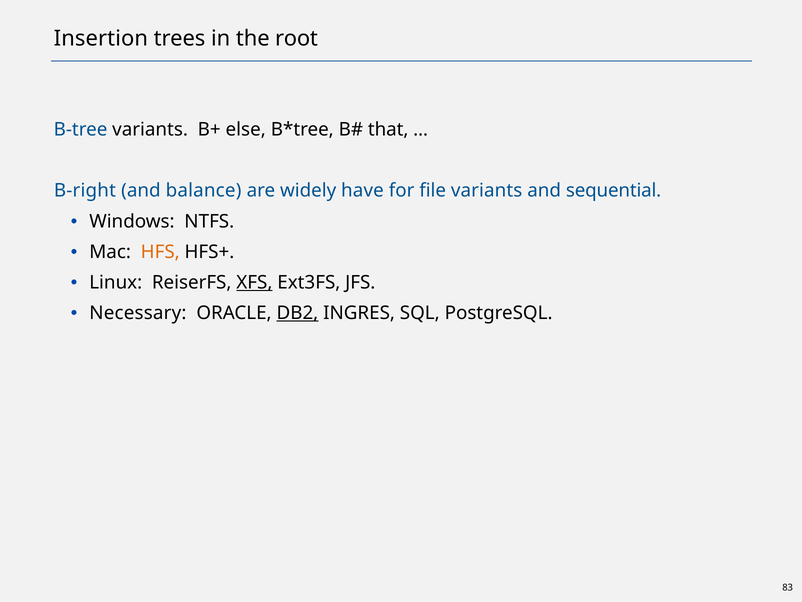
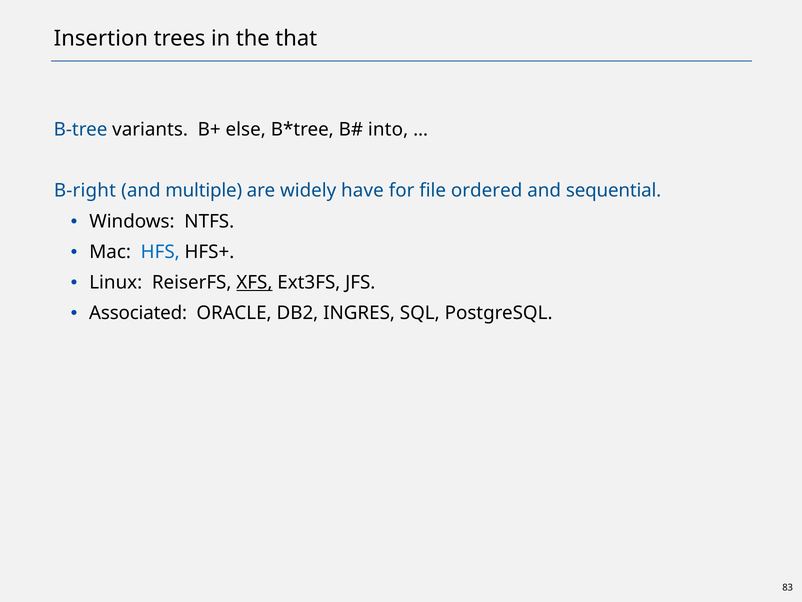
root: root -> that (296, 38)
that: that -> into (388, 129)
balance: balance -> multiple (204, 191)
file variants: variants -> ordered (487, 191)
HFS colour: orange -> blue (160, 252)
Necessary: Necessary -> Associated (138, 313)
DB2 underline: present -> none (297, 313)
